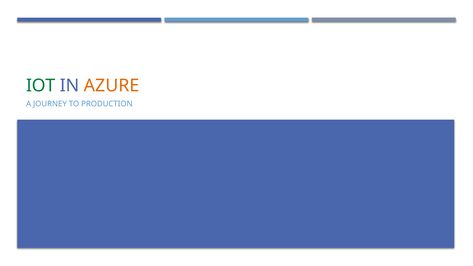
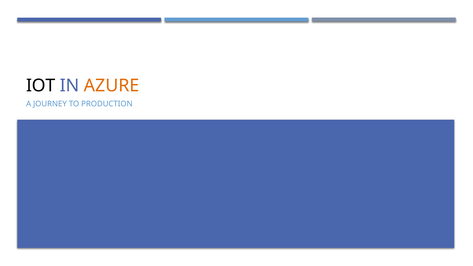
IOT colour: green -> black (41, 86)
